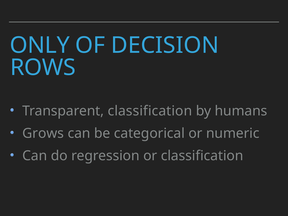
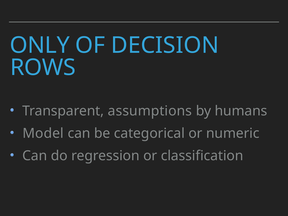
Transparent classification: classification -> assumptions (150, 111)
Grows: Grows -> Model (43, 133)
